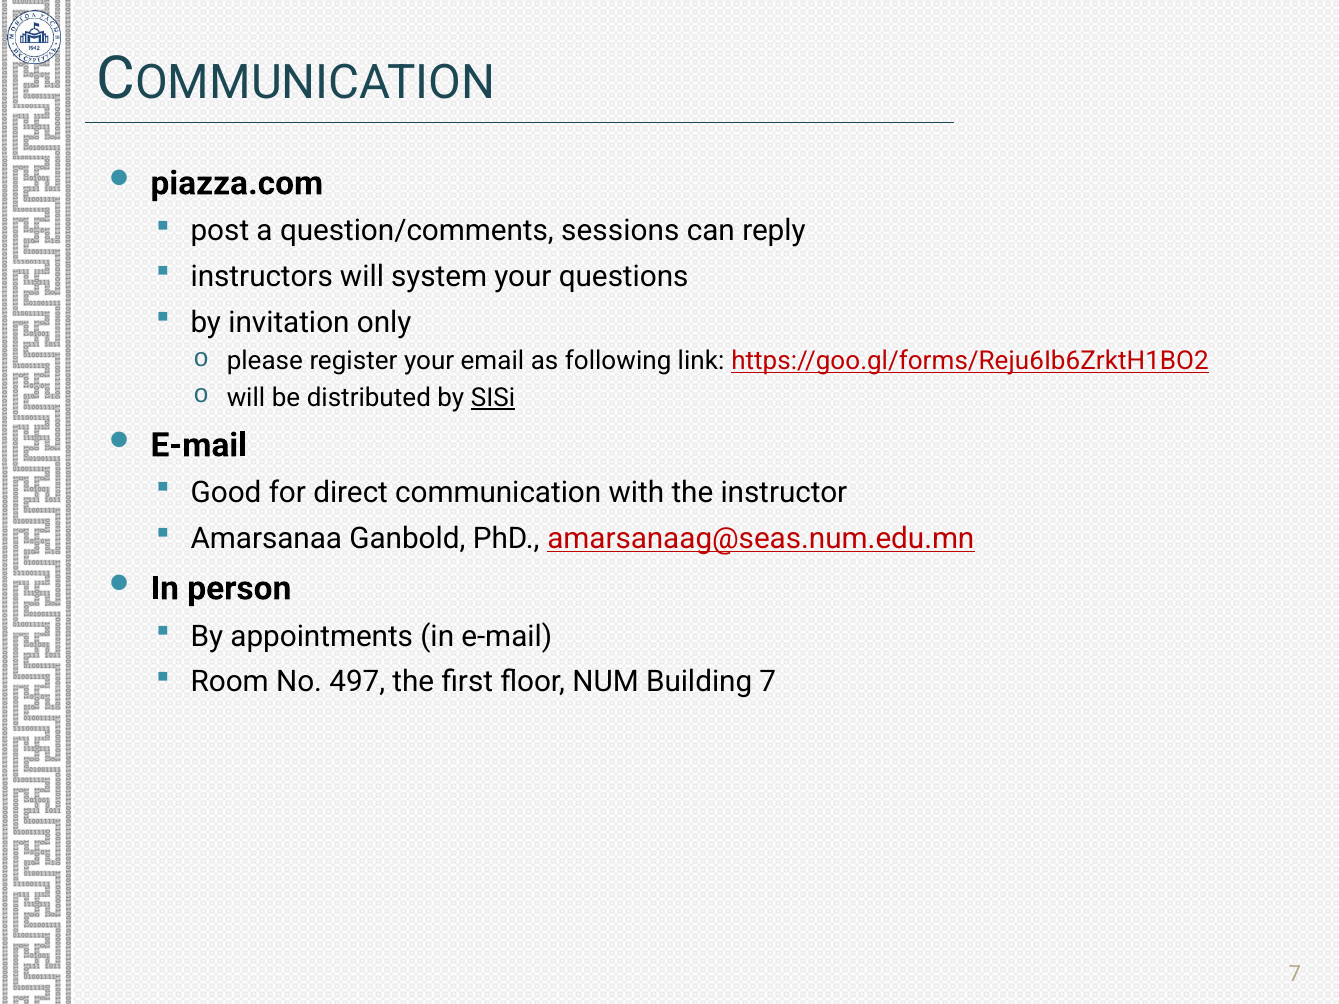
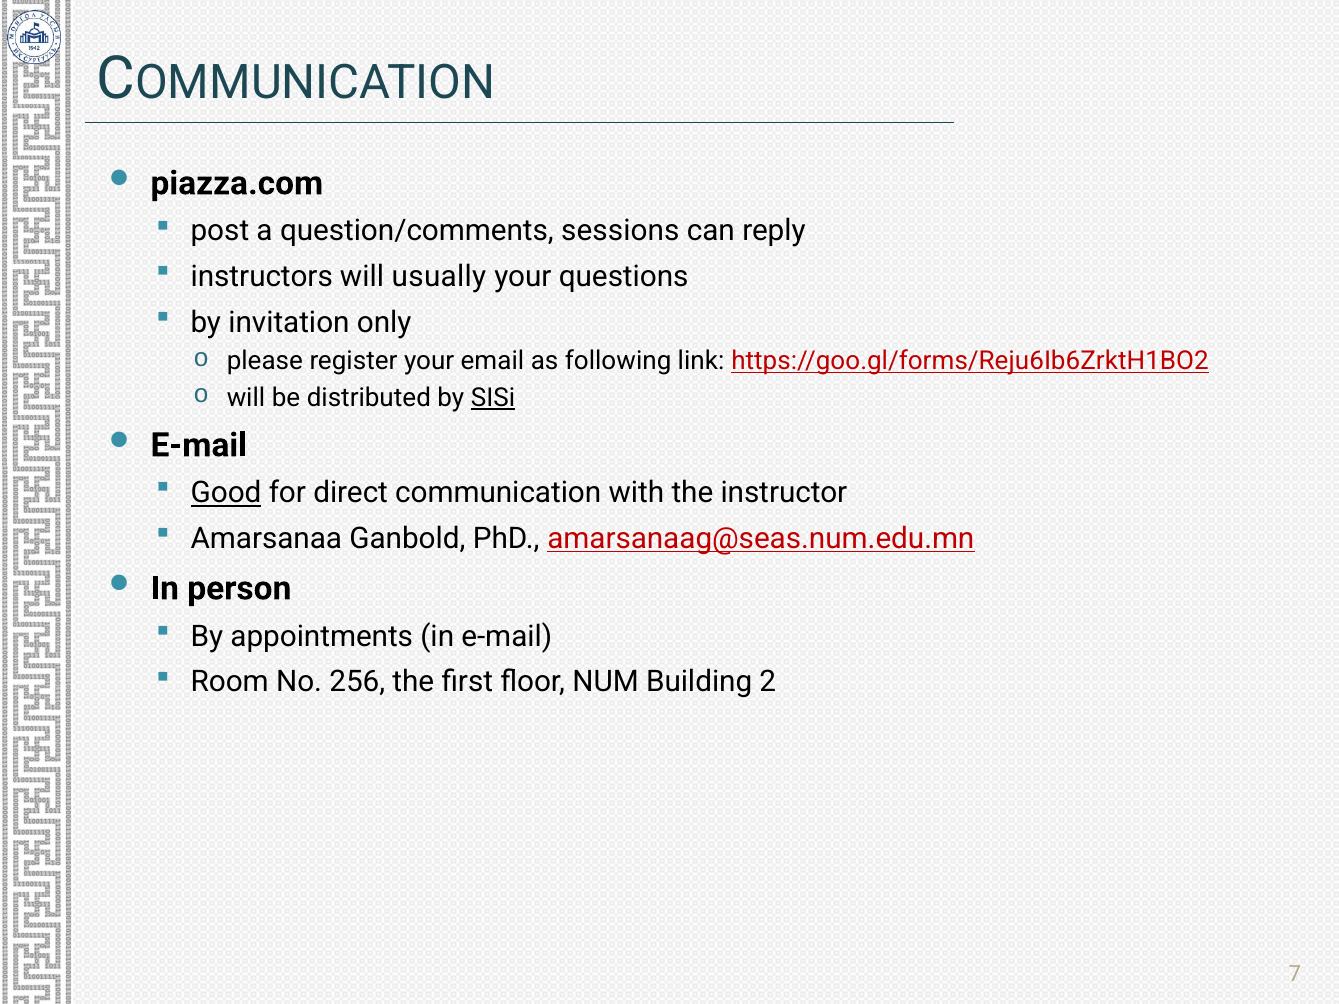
system: system -> usually (439, 277)
Good underline: none -> present (226, 493)
497: 497 -> 256 (357, 682)
Building 7: 7 -> 2 (768, 682)
